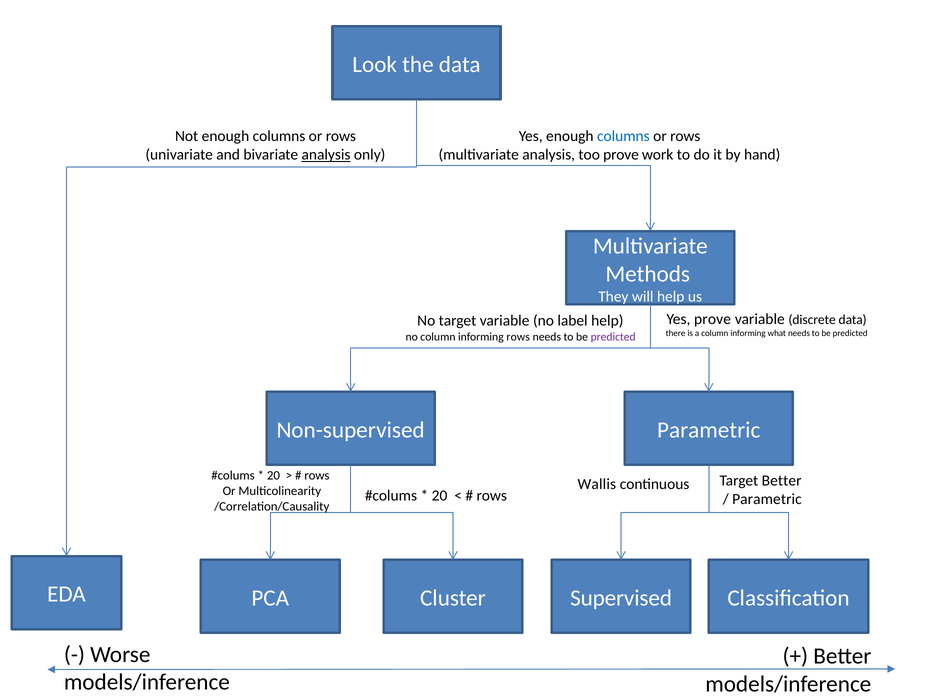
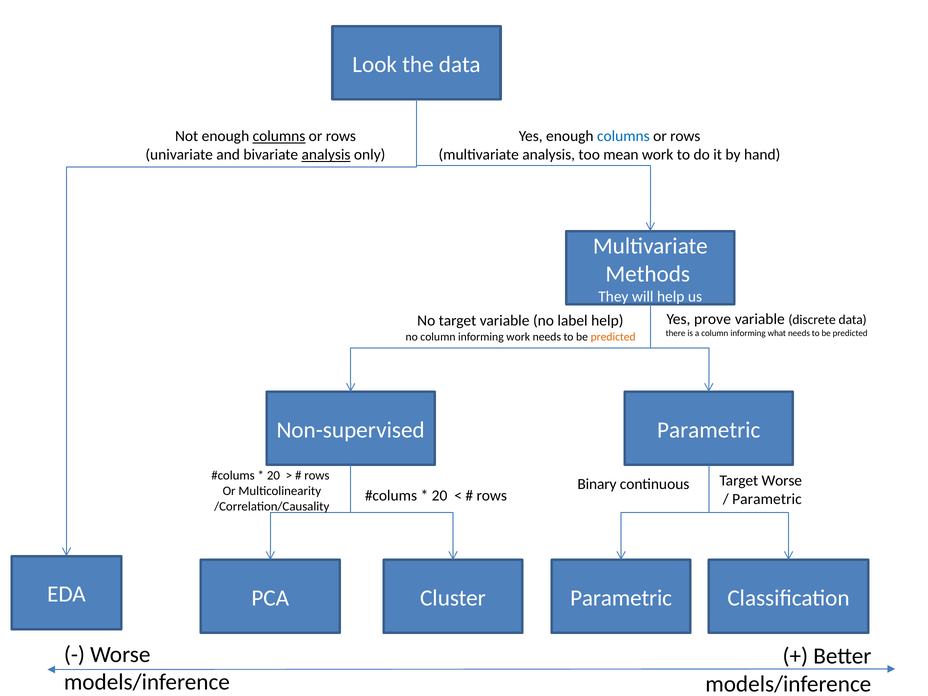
columns underline: none -> present (279, 136)
too prove: prove -> mean (621, 155)
informing rows: rows -> work (518, 337)
predicted colour: purple -> orange (613, 337)
Wallis: Wallis -> Binary (597, 484)
Target Better: Better -> Worse (782, 480)
Supervised: Supervised -> Parametric (621, 598)
